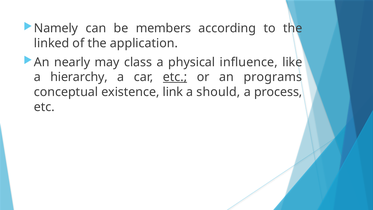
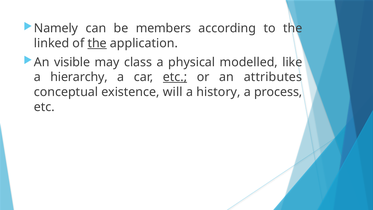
the underline: none -> present (97, 43)
nearly: nearly -> visible (72, 62)
influence: influence -> modelled (249, 62)
programs: programs -> attributes (273, 77)
link: link -> will (173, 92)
should: should -> history (218, 92)
